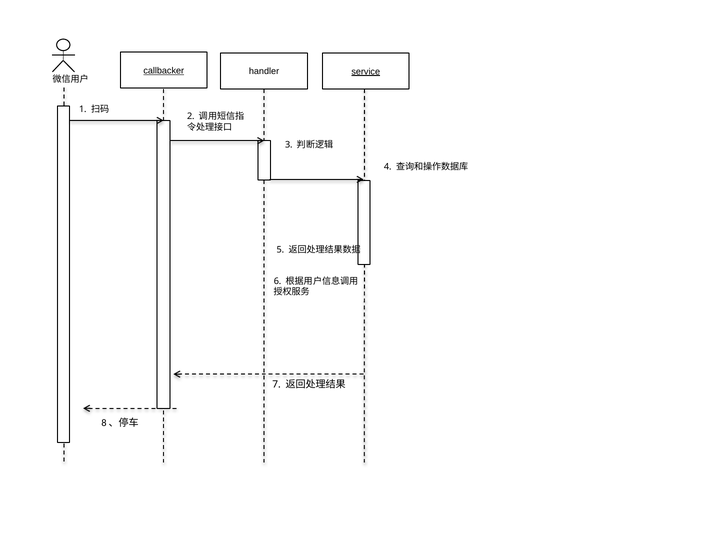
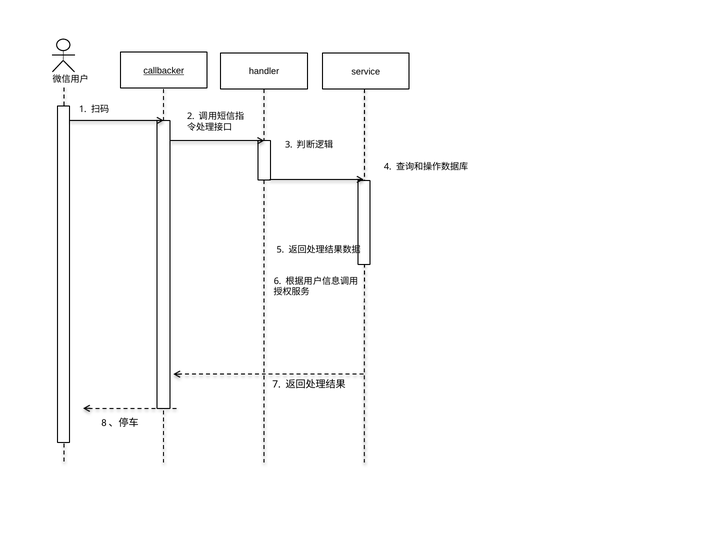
service underline: present -> none (366, 72)
